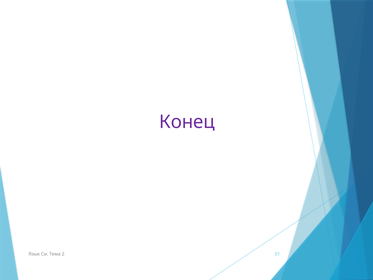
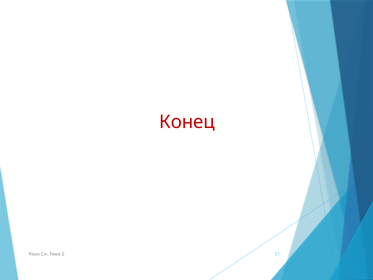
Конец colour: purple -> red (187, 122)
